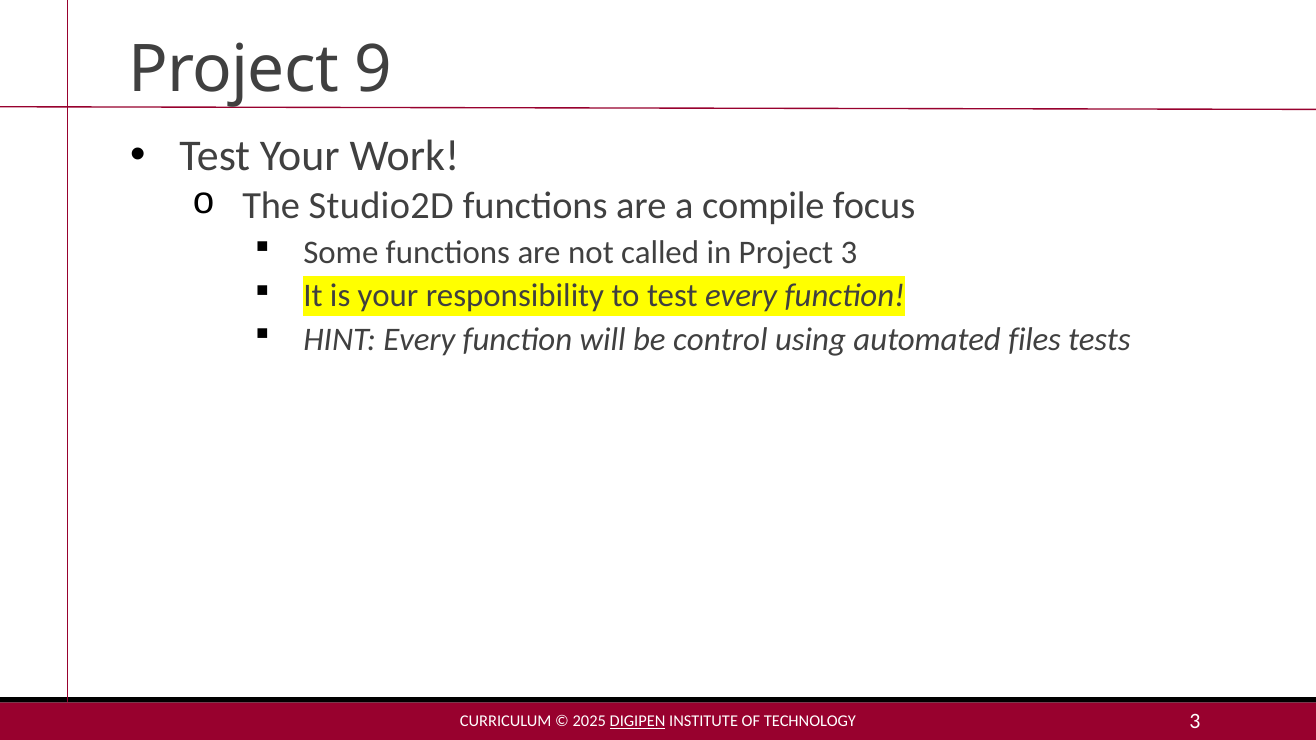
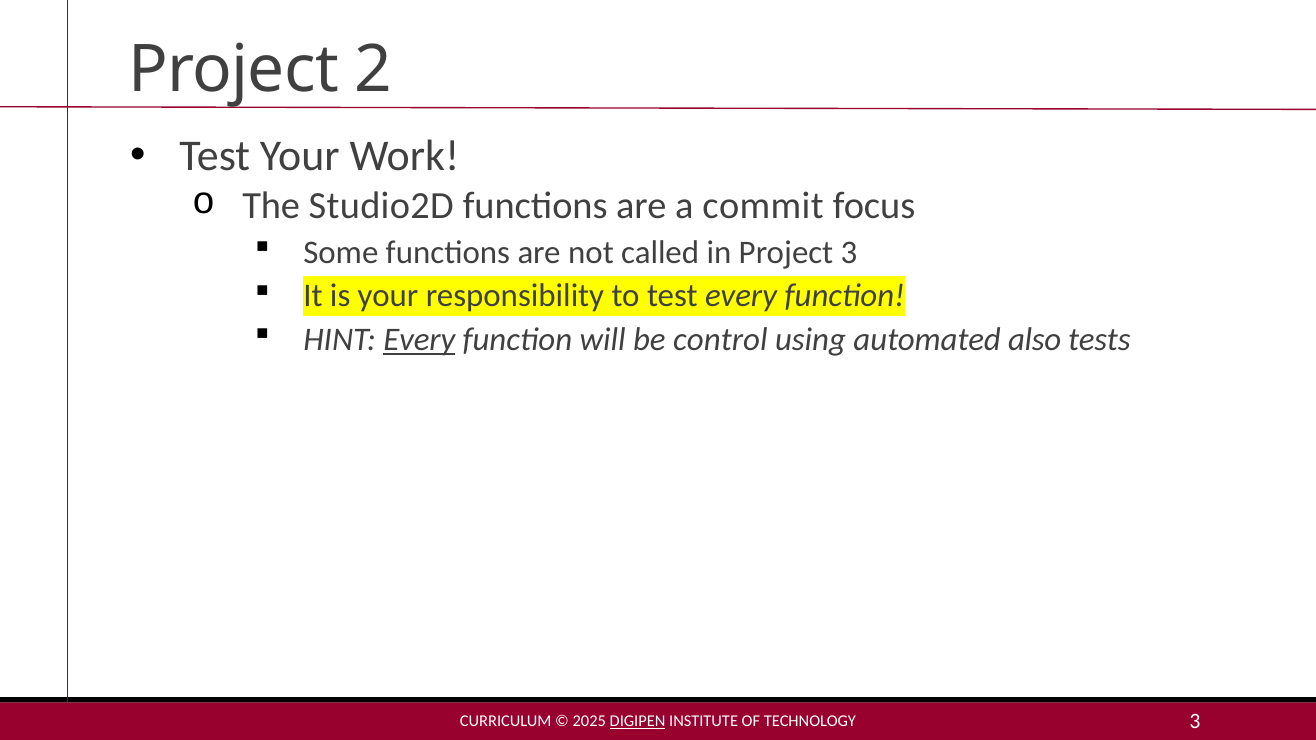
9: 9 -> 2 (373, 69)
compile: compile -> commit (763, 206)
Every underline: none -> present (419, 340)
files: files -> also (1035, 340)
